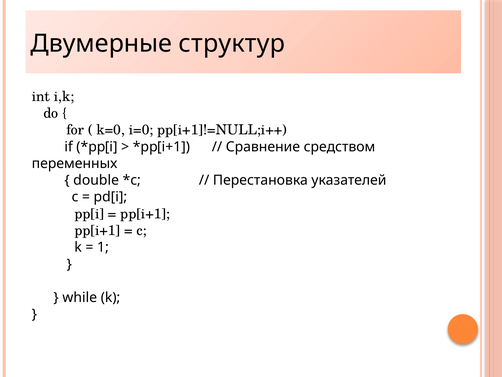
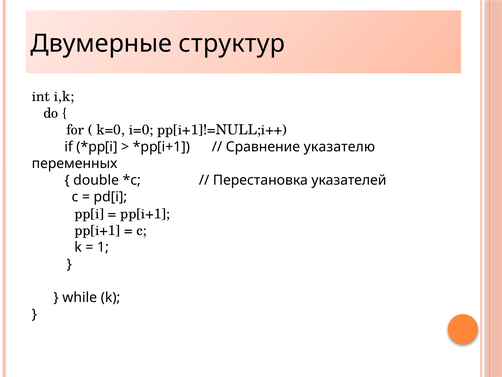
средством: средством -> указателю (339, 147)
